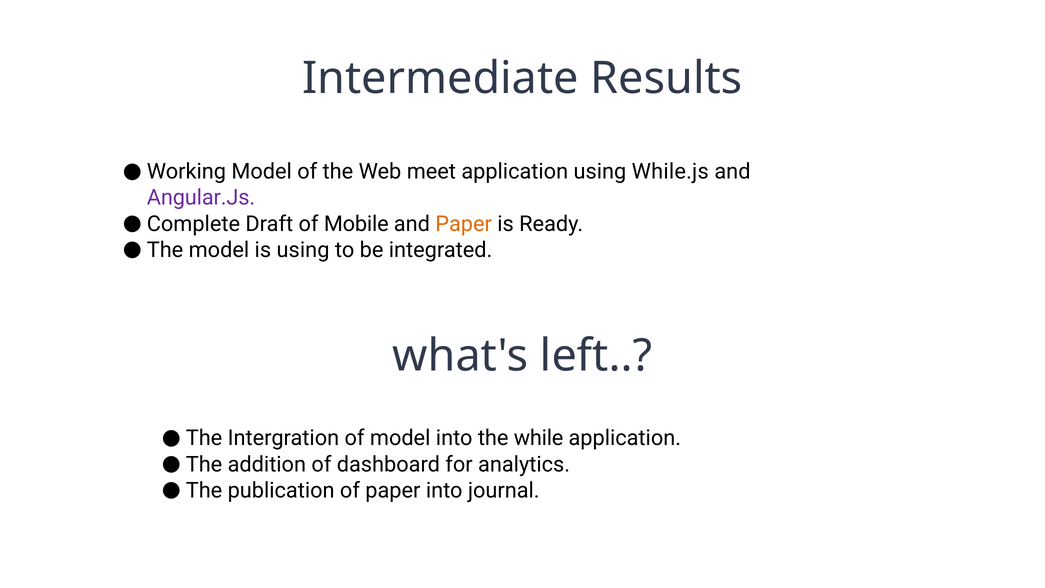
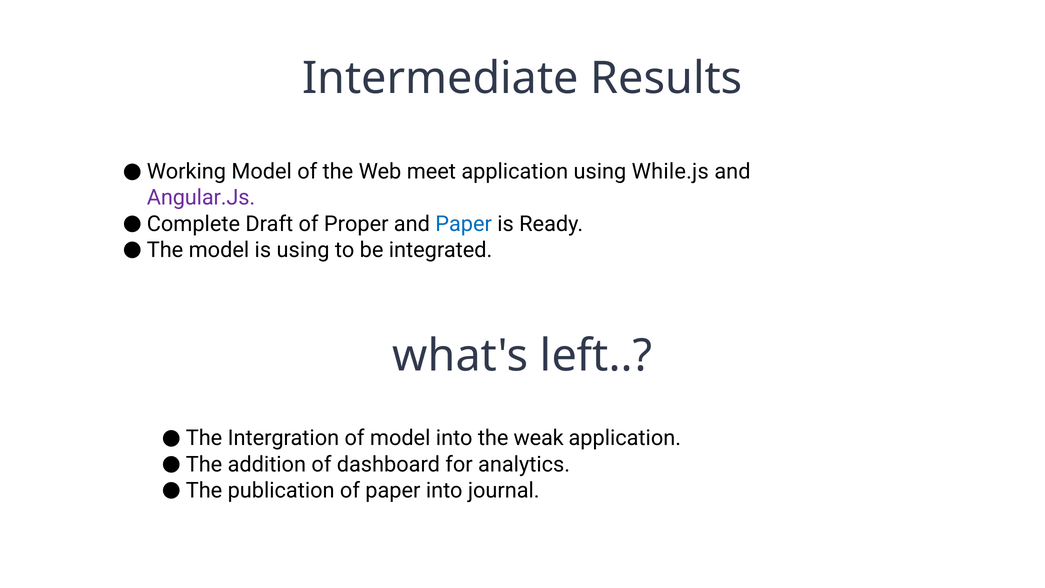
Mobile: Mobile -> Proper (356, 224)
Paper colour: orange -> blue (464, 224)
while: while -> weak (539, 438)
